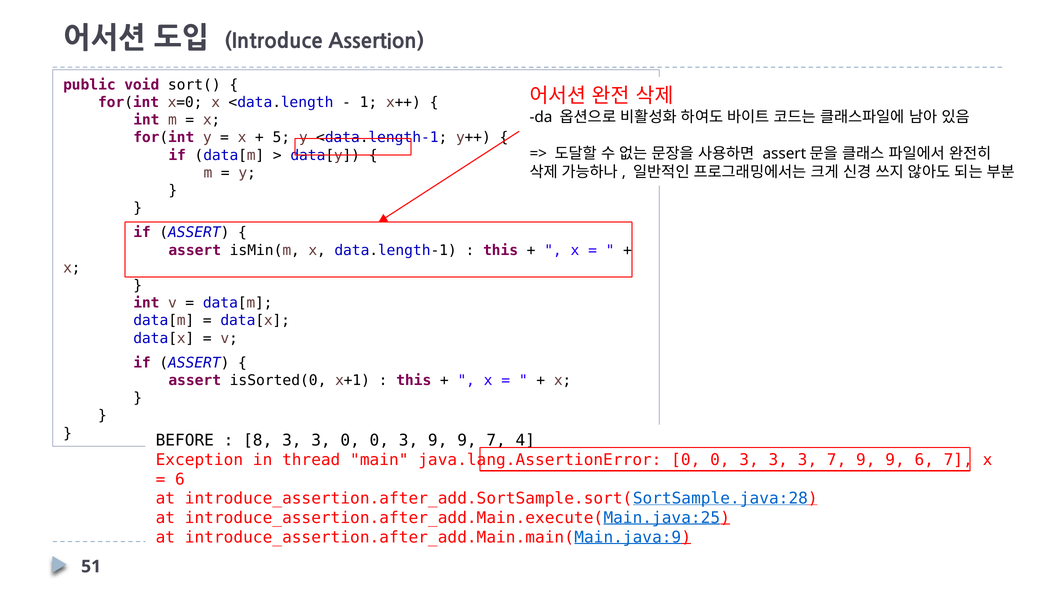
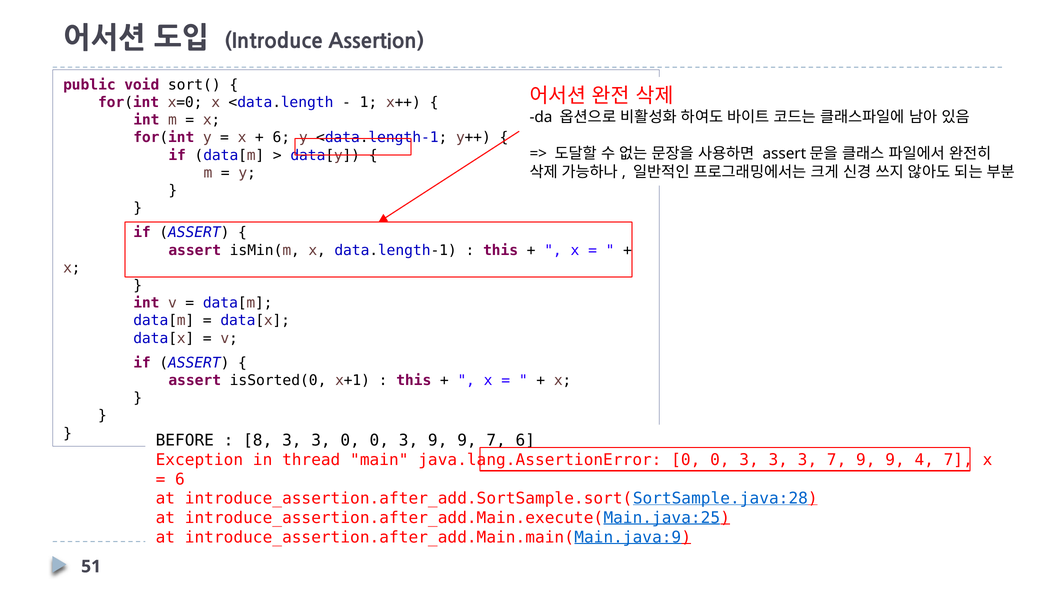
5: 5 -> 6 (281, 138)
7 4: 4 -> 6 (525, 441)
9 6: 6 -> 4 (924, 460)
